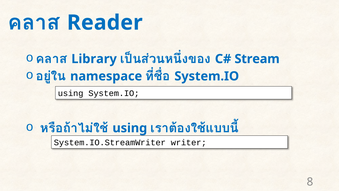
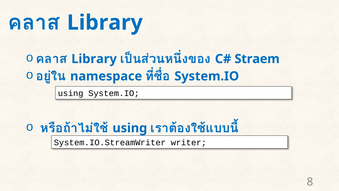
Reader: Reader -> Library (105, 23)
Stream: Stream -> Straem (257, 59)
